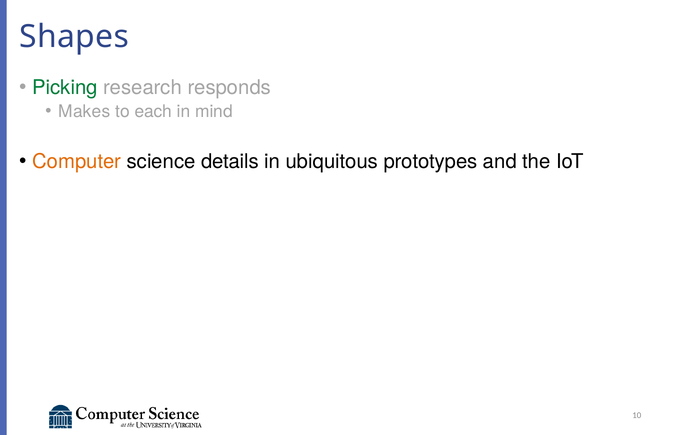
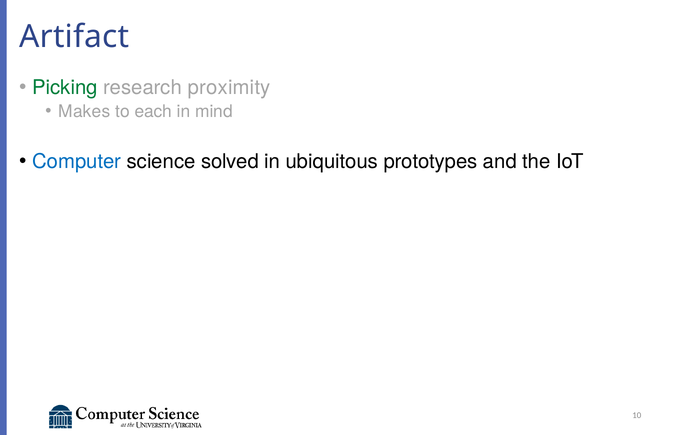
Shapes: Shapes -> Artifact (74, 37)
responds: responds -> proximity (229, 87)
Computer colour: orange -> blue (77, 161)
details: details -> solved (230, 161)
